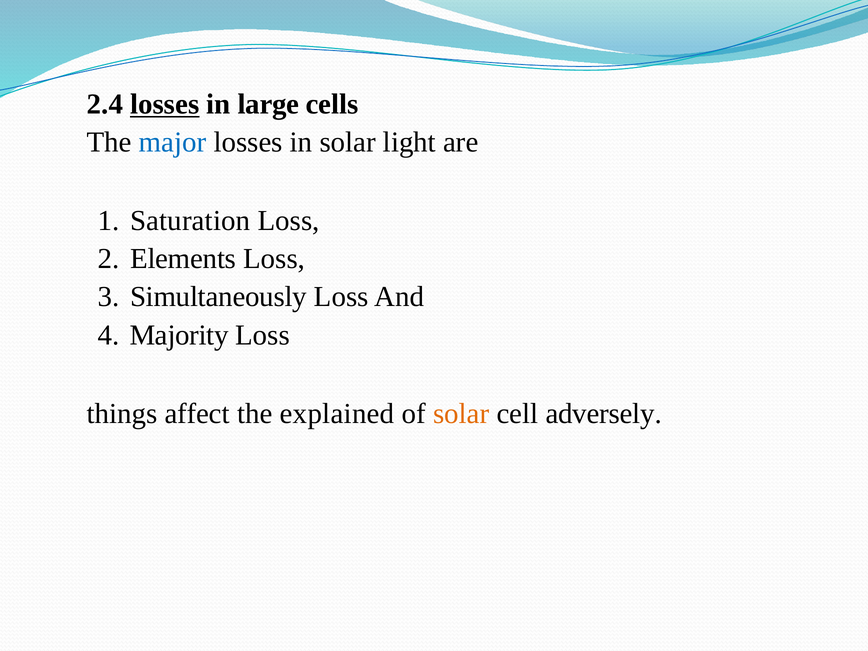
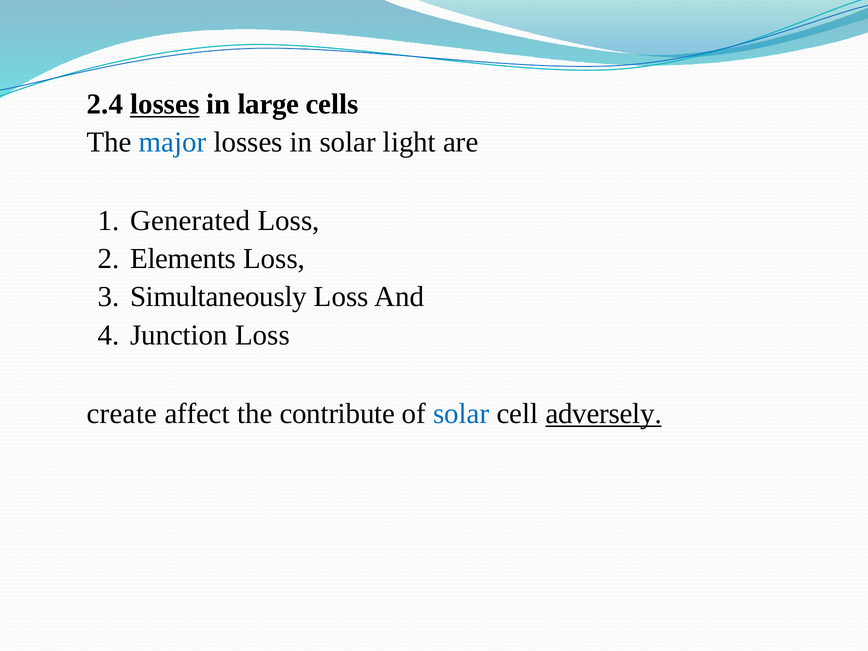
Saturation: Saturation -> Generated (190, 221)
Majority: Majority -> Junction (179, 335)
things: things -> create (122, 414)
explained: explained -> contribute (337, 414)
solar colour: orange -> blue (461, 414)
adversely underline: none -> present (604, 414)
